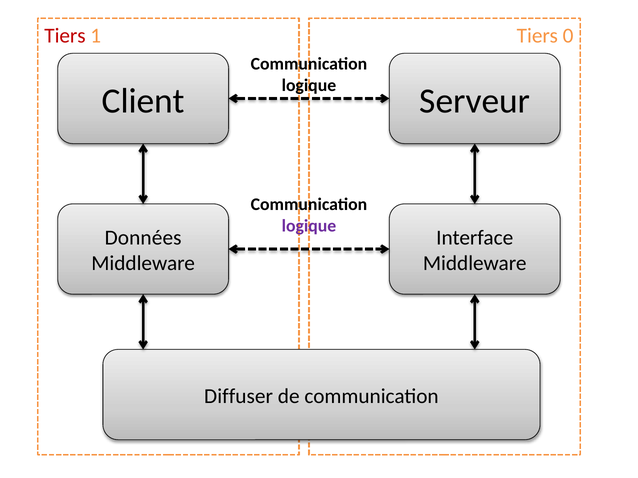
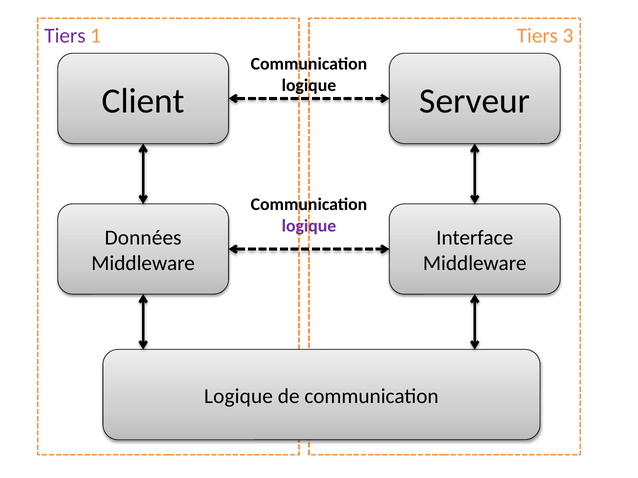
Tiers colour: red -> purple (65, 36)
0: 0 -> 3 (568, 36)
Diffuser: Diffuser -> Logique (239, 396)
